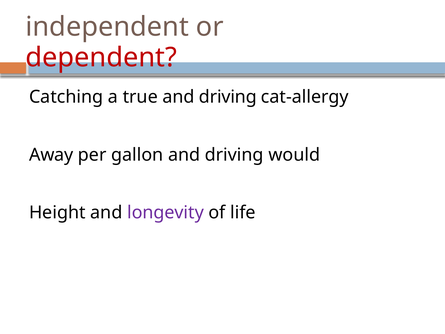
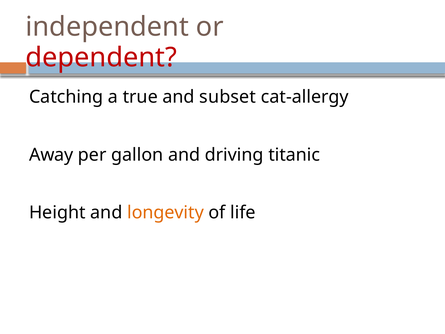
driving: driving -> subset (228, 97)
would: would -> titanic (294, 155)
longevity colour: purple -> orange (165, 212)
